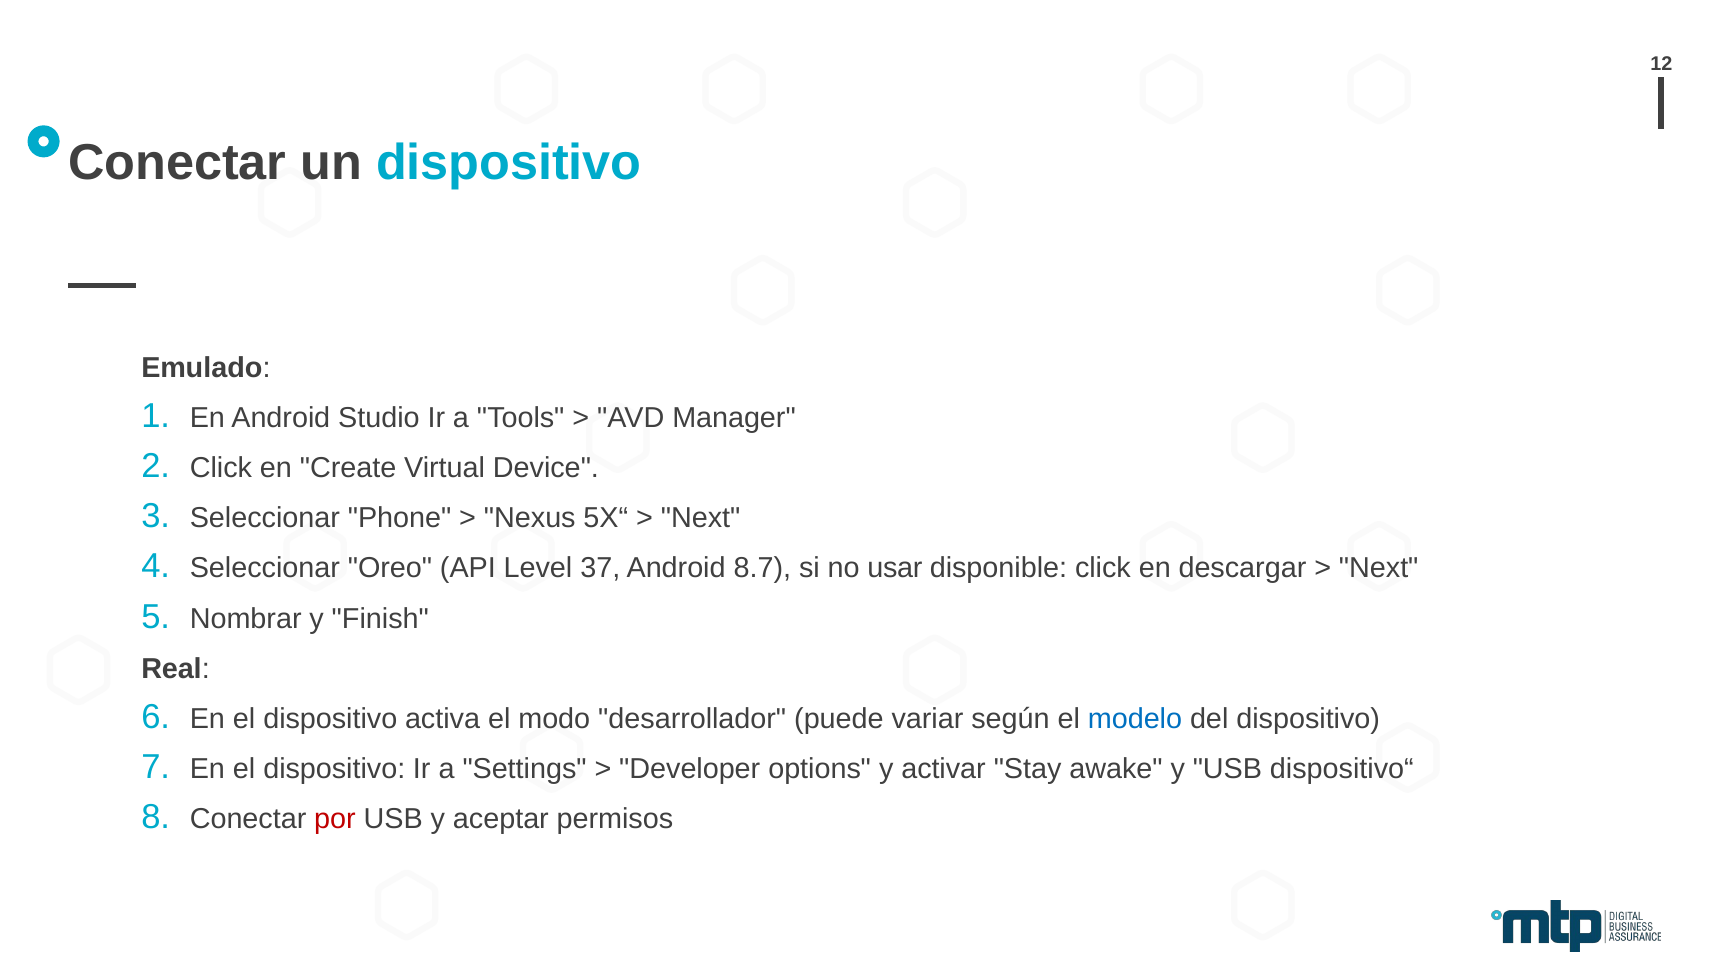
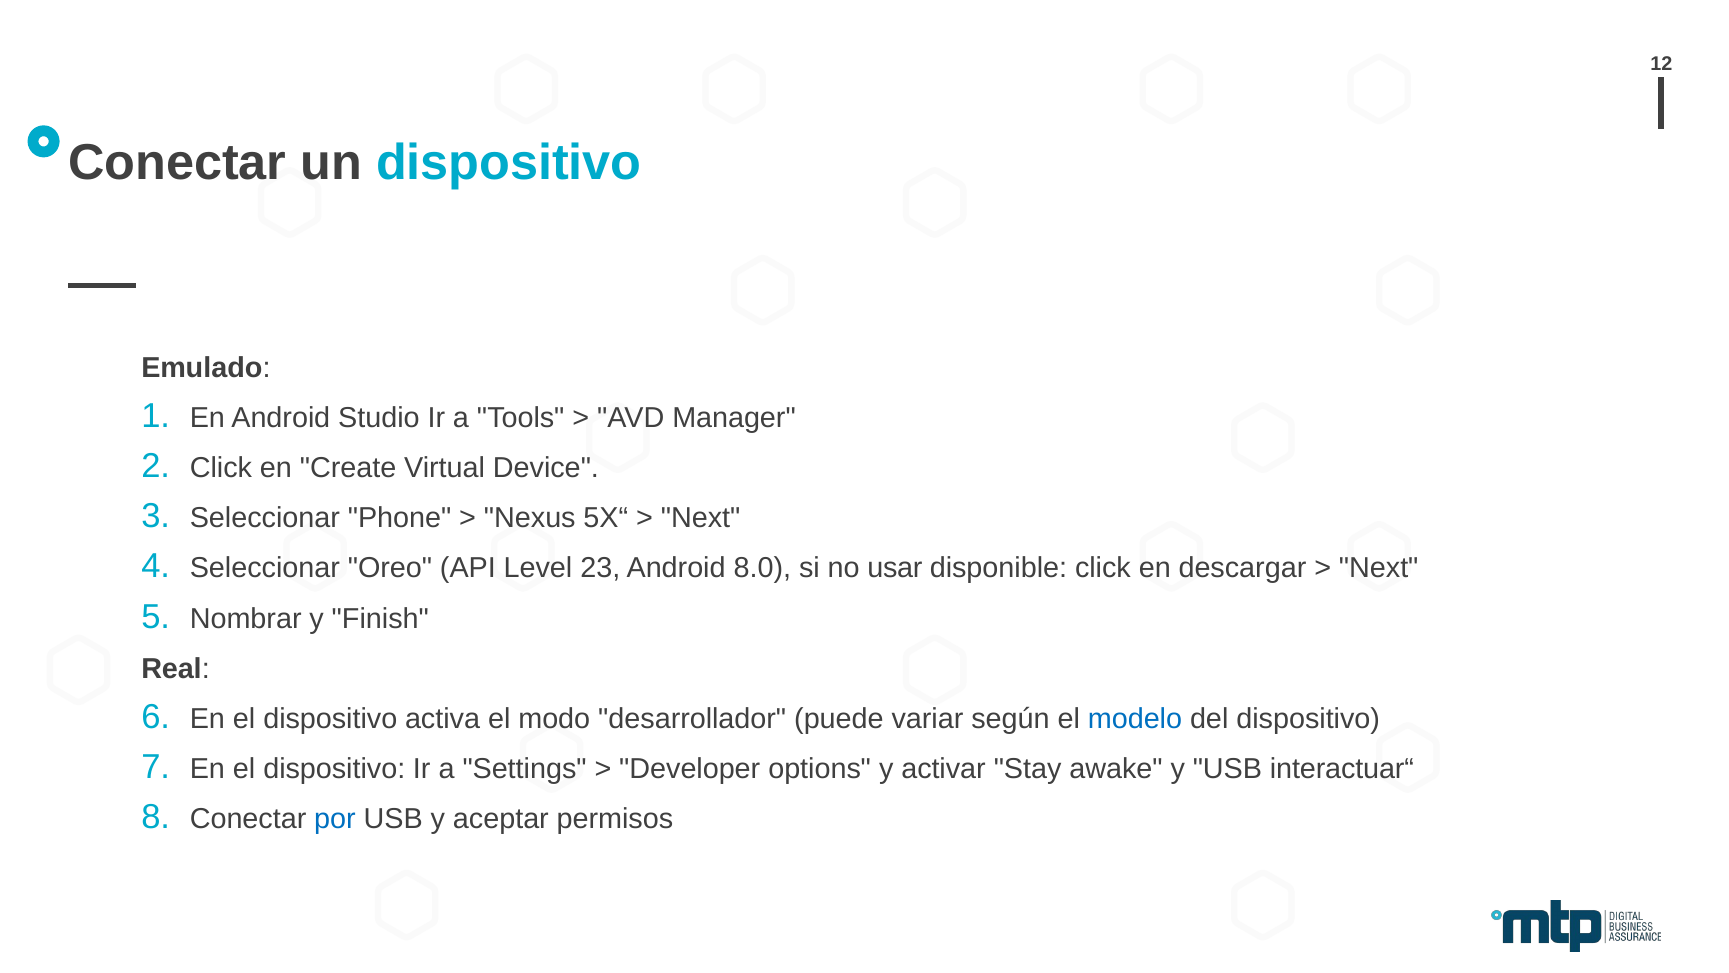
37: 37 -> 23 (600, 568)
8.7: 8.7 -> 8.0 (762, 568)
dispositivo“: dispositivo“ -> interactuar“ (1342, 769)
por colour: red -> blue (335, 819)
